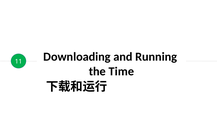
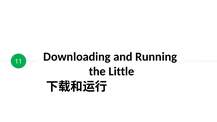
Time: Time -> Little (121, 71)
